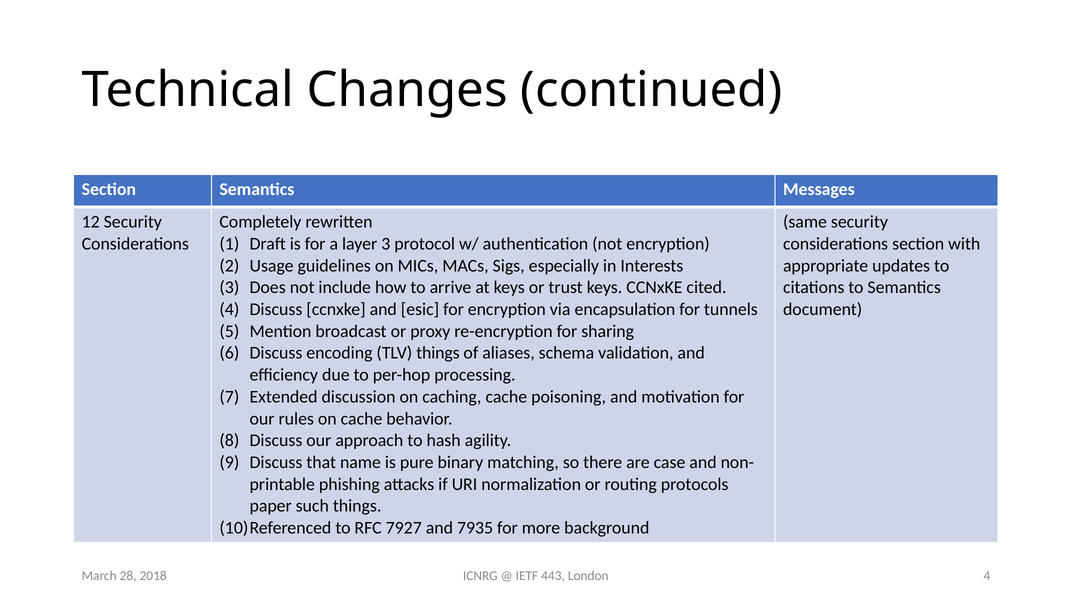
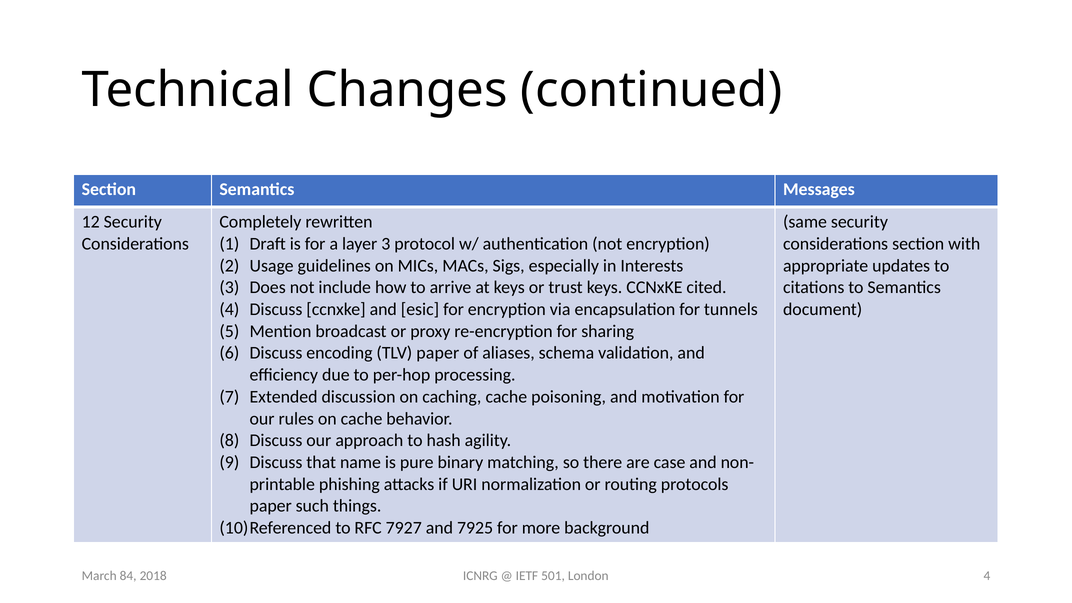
TLV things: things -> paper (438, 353)
7935: 7935 -> 7925 (475, 528)
443: 443 -> 501 (553, 576)
28: 28 -> 84 (128, 576)
